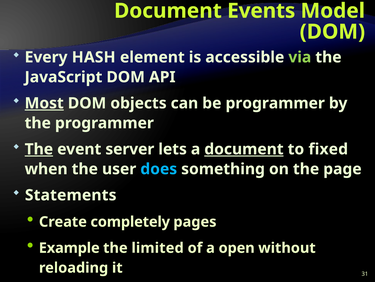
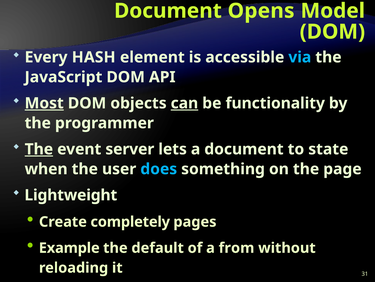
Events: Events -> Opens (261, 11)
via colour: light green -> light blue (300, 57)
can underline: none -> present (184, 103)
be programmer: programmer -> functionality (275, 103)
document underline: present -> none (244, 149)
fixed: fixed -> state (328, 149)
Statements: Statements -> Lightweight (71, 195)
limited: limited -> default (158, 247)
open: open -> from (237, 247)
